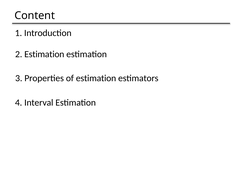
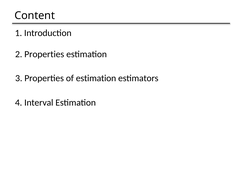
2 Estimation: Estimation -> Properties (44, 54)
